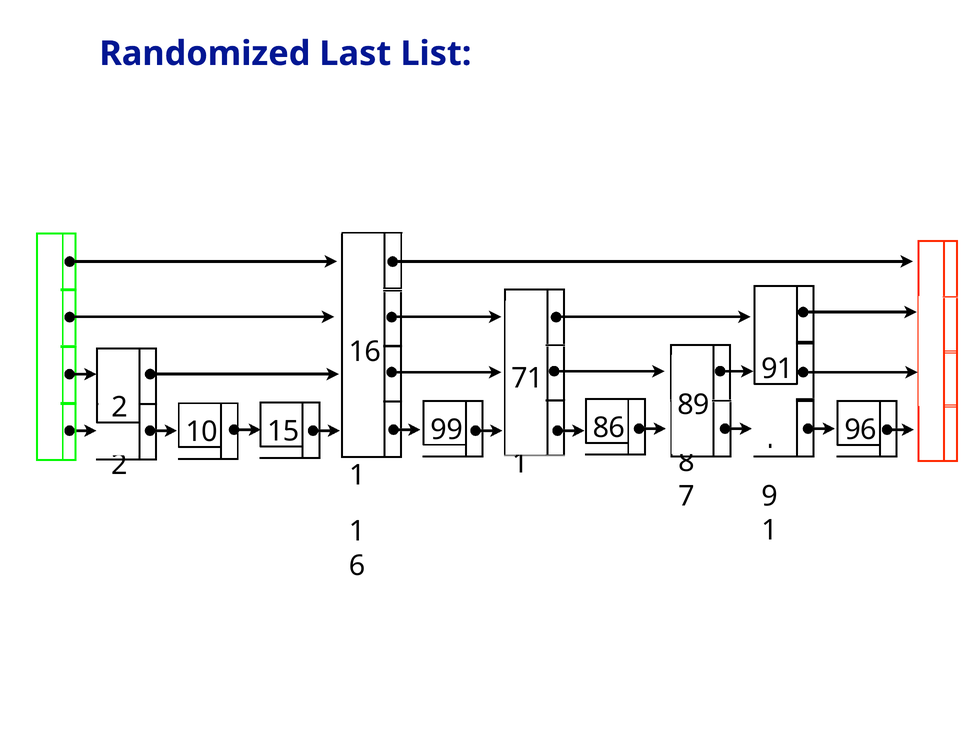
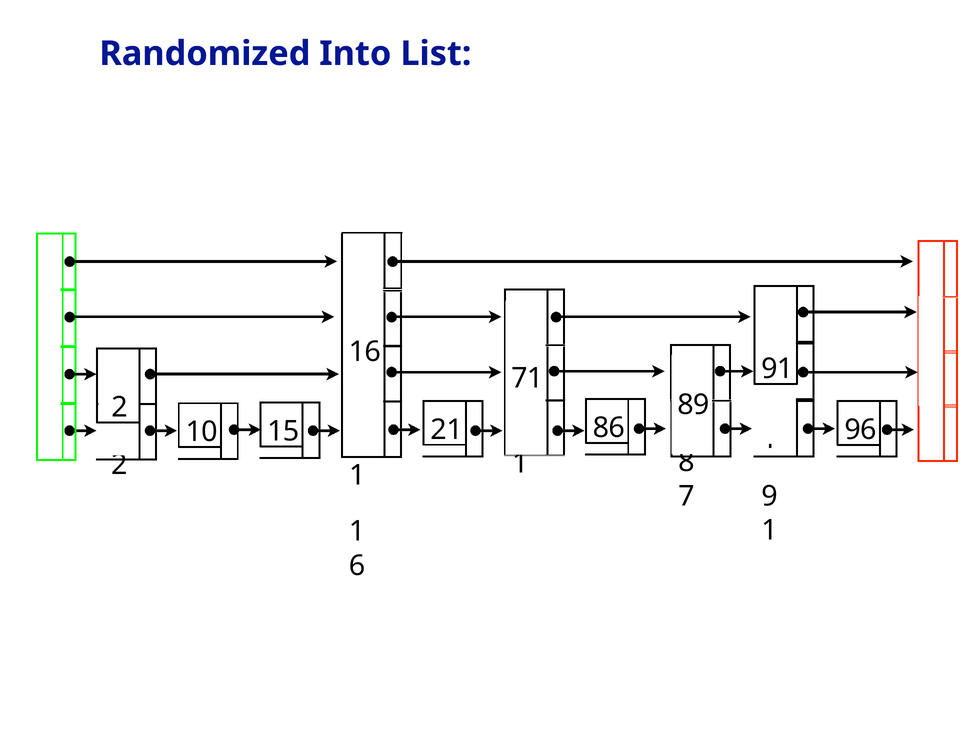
Last: Last -> Into (355, 54)
99: 99 -> 21 (447, 429)
